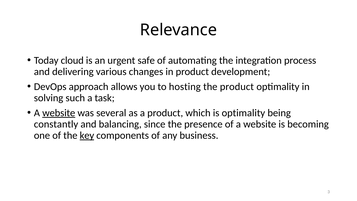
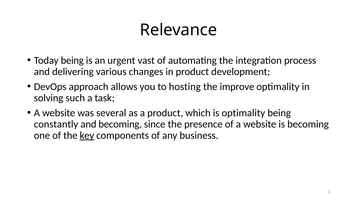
Today cloud: cloud -> being (72, 60)
safe: safe -> vast (146, 60)
the product: product -> improve (237, 87)
website underline: present -> none (59, 113)
and balancing: balancing -> becoming (120, 124)
